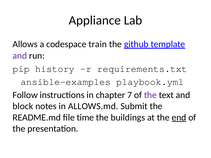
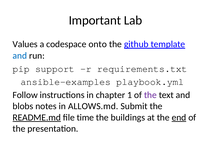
Appliance: Appliance -> Important (95, 20)
Allows: Allows -> Values (25, 44)
train: train -> onto (98, 44)
and colour: purple -> blue (20, 56)
history: history -> support (55, 69)
7: 7 -> 1 (130, 95)
block: block -> blobs (23, 106)
README.md underline: none -> present (37, 118)
